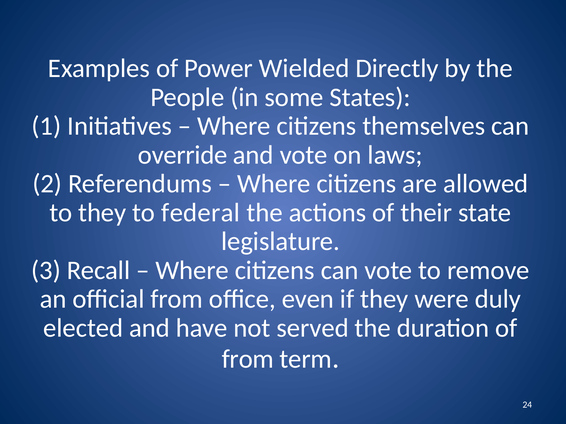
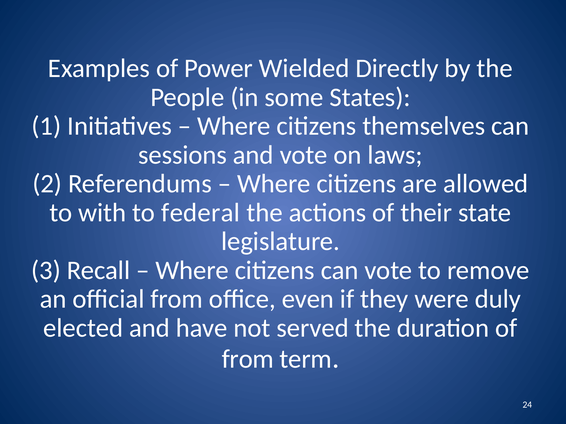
override: override -> sessions (183, 155)
to they: they -> with (102, 213)
